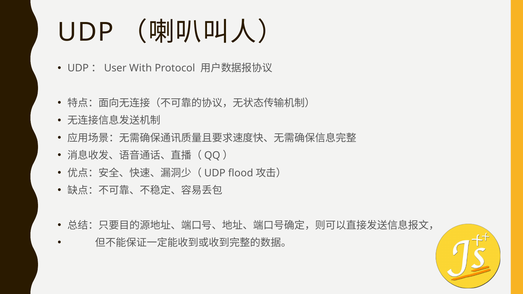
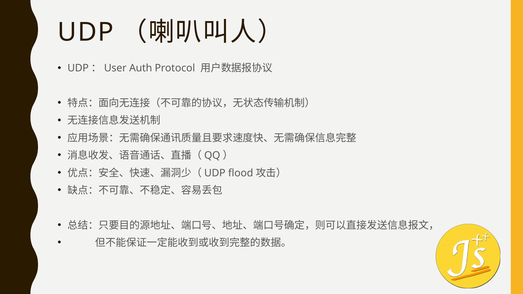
With: With -> Auth (141, 68)
